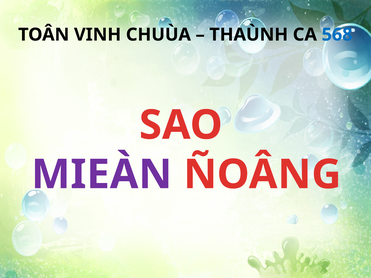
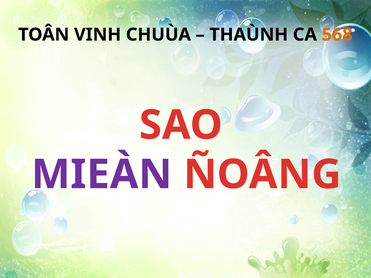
568 colour: blue -> orange (337, 35)
